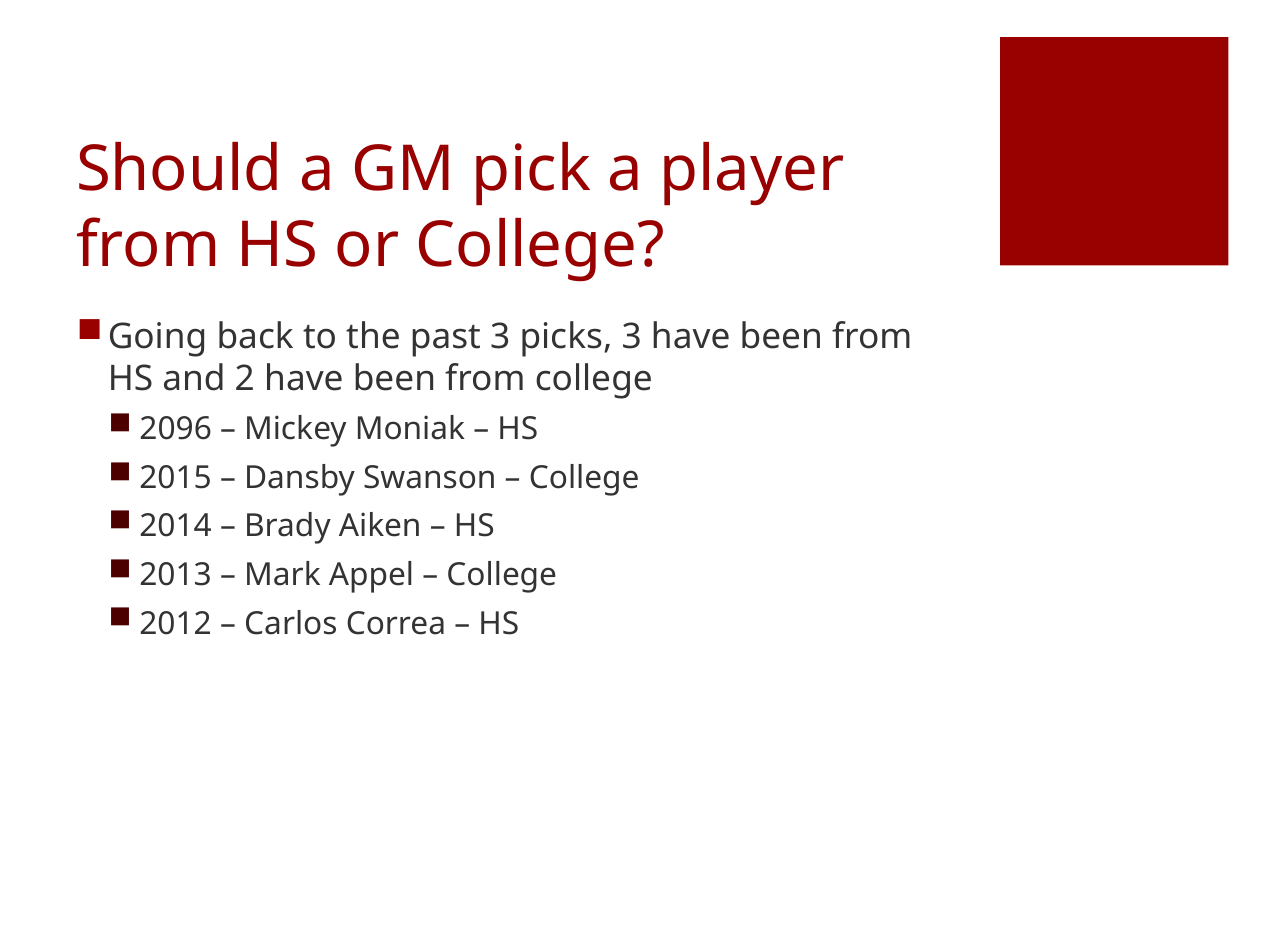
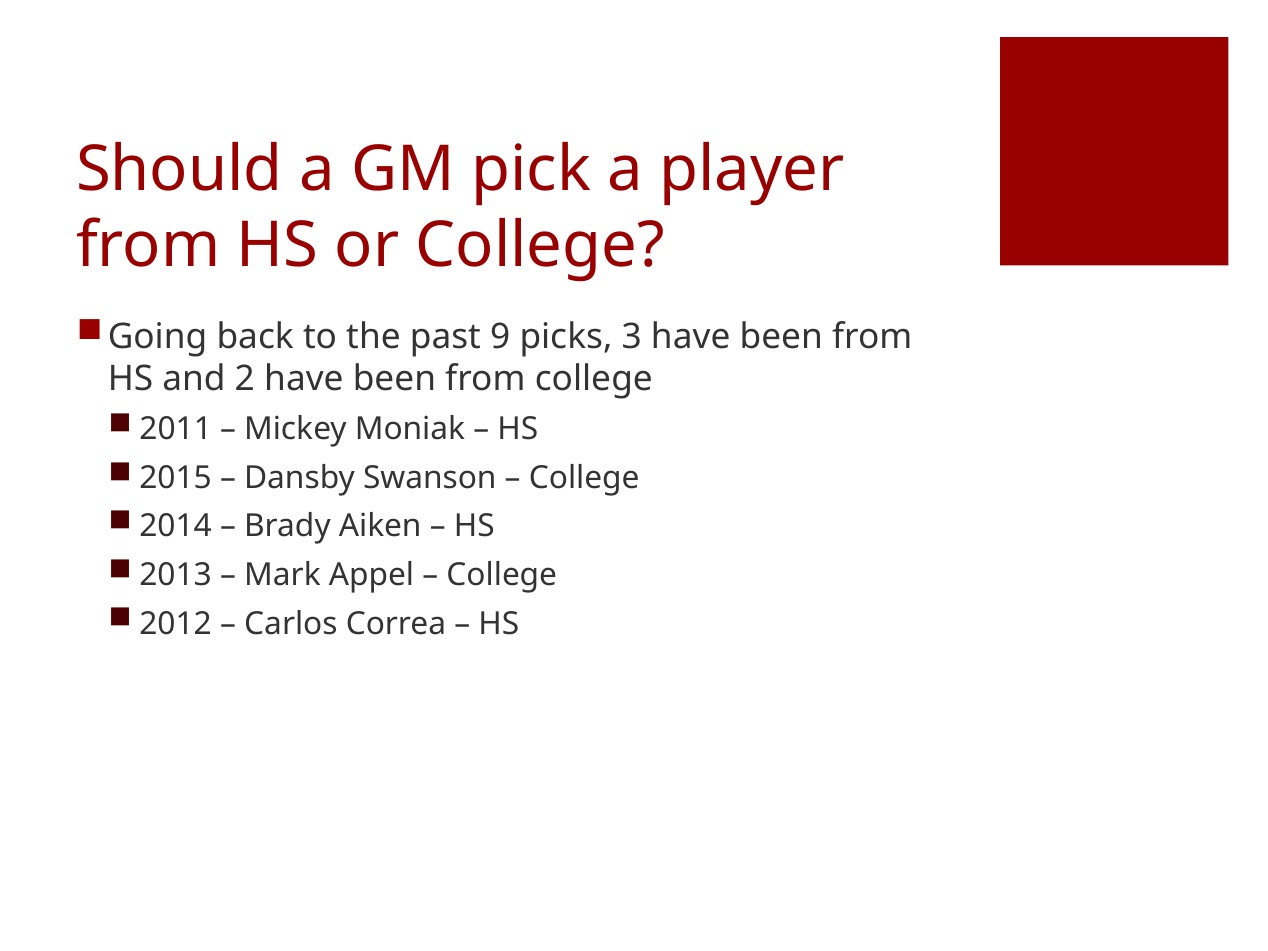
past 3: 3 -> 9 (500, 336)
2096: 2096 -> 2011 (176, 429)
